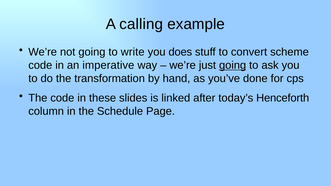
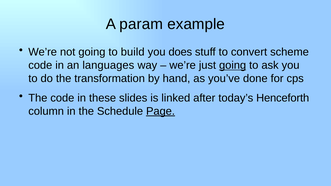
calling: calling -> param (141, 24)
write: write -> build (133, 52)
imperative: imperative -> languages (108, 65)
Page underline: none -> present (161, 111)
